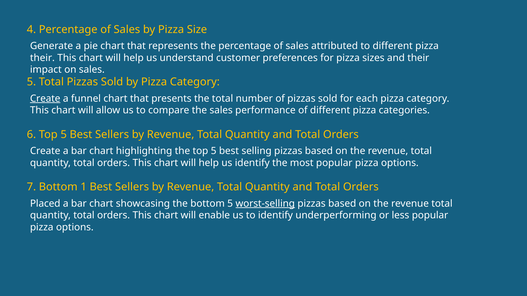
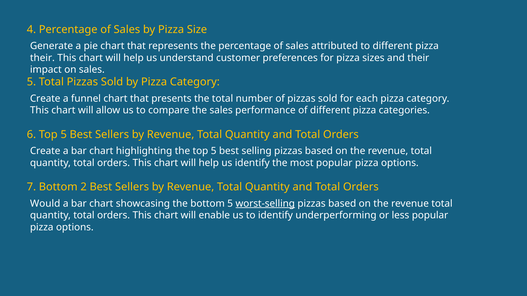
Create underline: present -> none (45, 99)
1: 1 -> 2 (84, 187)
Placed: Placed -> Would (45, 204)
